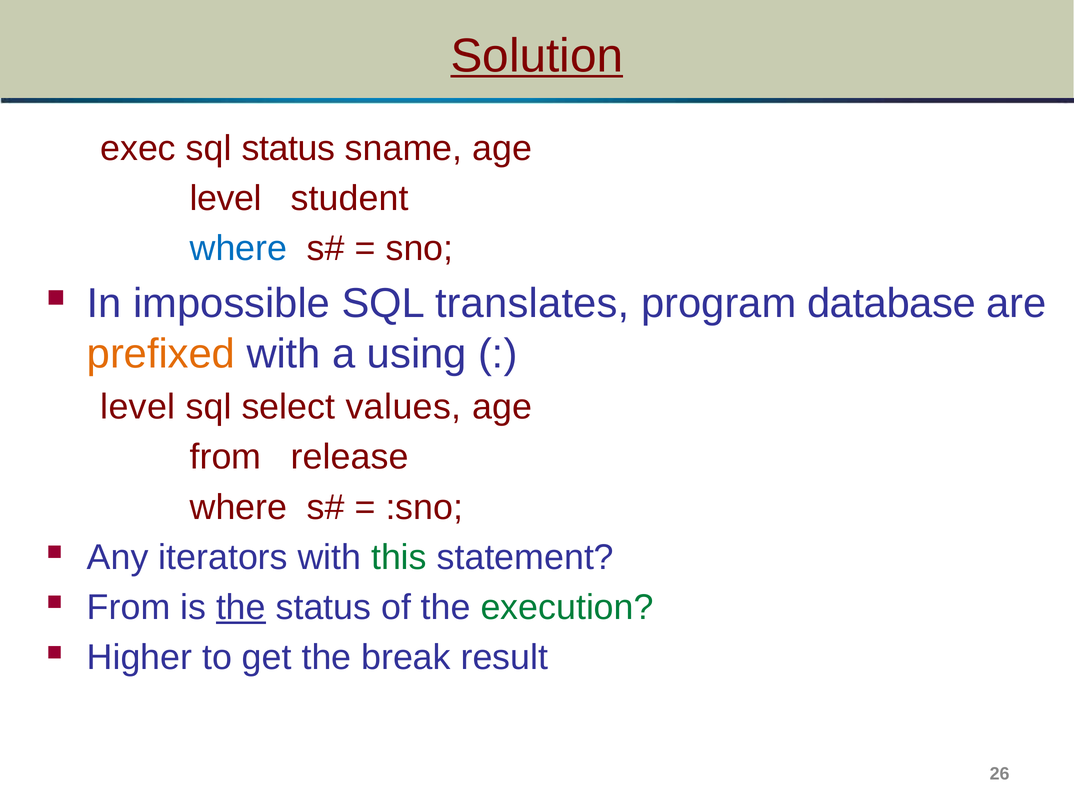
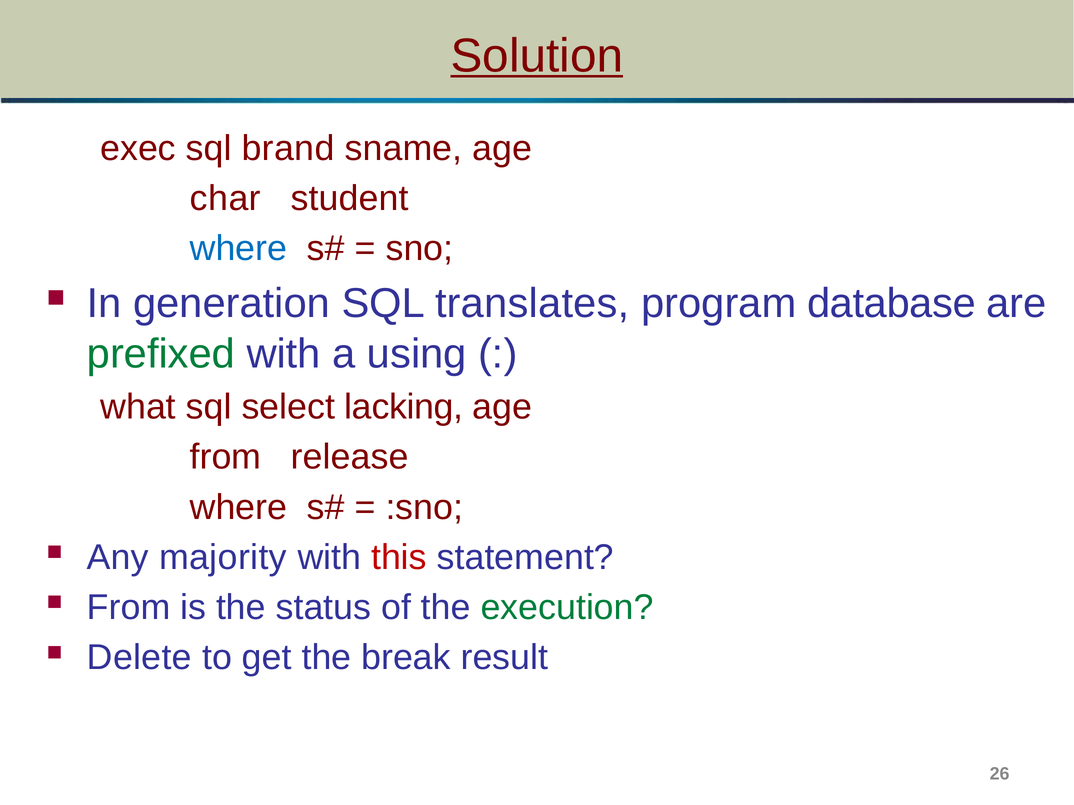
sql status: status -> brand (288, 148)
level: level -> char (225, 198)
impossible: impossible -> generation (232, 304)
prefixed colour: orange -> green (161, 354)
level: level -> what (138, 407)
values: values -> lacking (404, 407)
iterators: iterators -> majority (223, 558)
this colour: green -> red (399, 558)
the underline: present -> none (241, 608)
Higher: Higher -> Delete (139, 658)
